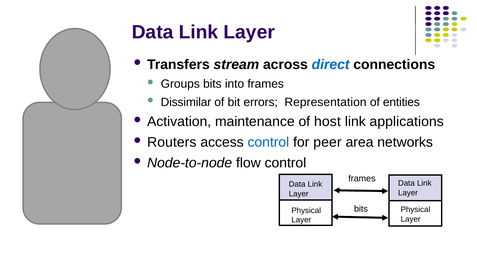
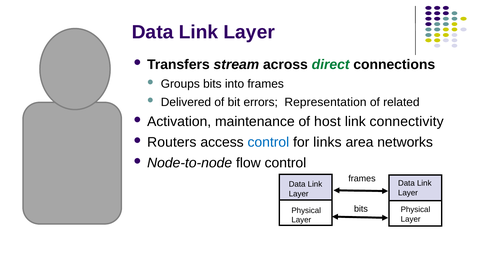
direct colour: blue -> green (331, 65)
Dissimilar: Dissimilar -> Delivered (186, 102)
entities: entities -> related (401, 102)
applications: applications -> connectivity (407, 122)
peer: peer -> links (327, 143)
